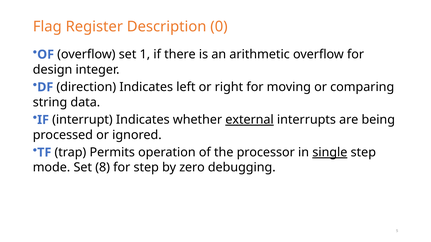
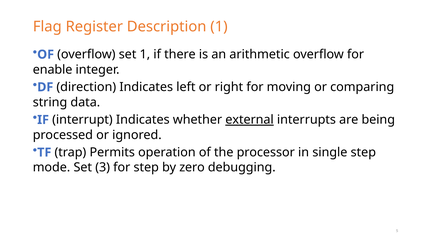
Description 0: 0 -> 1 (219, 27)
design: design -> enable (53, 70)
single underline: present -> none (330, 153)
8: 8 -> 3 (103, 168)
